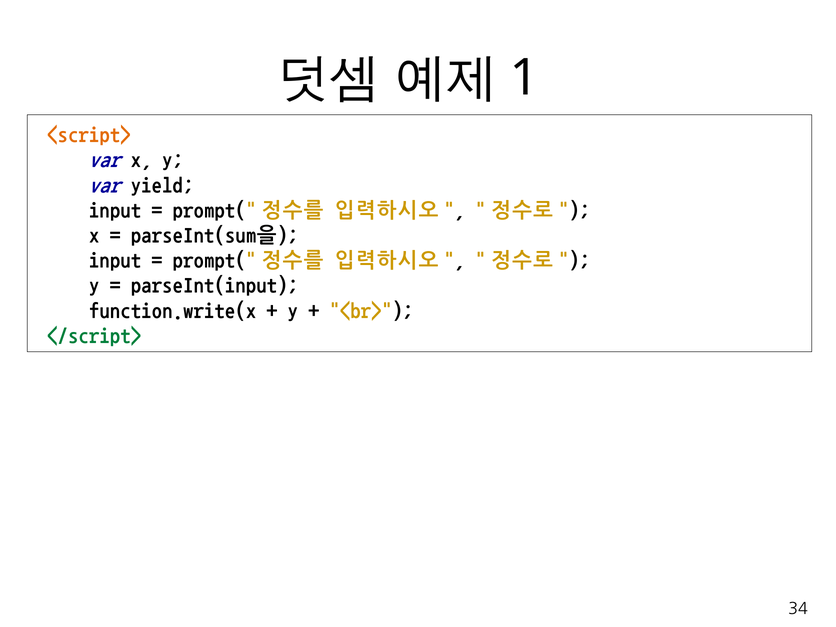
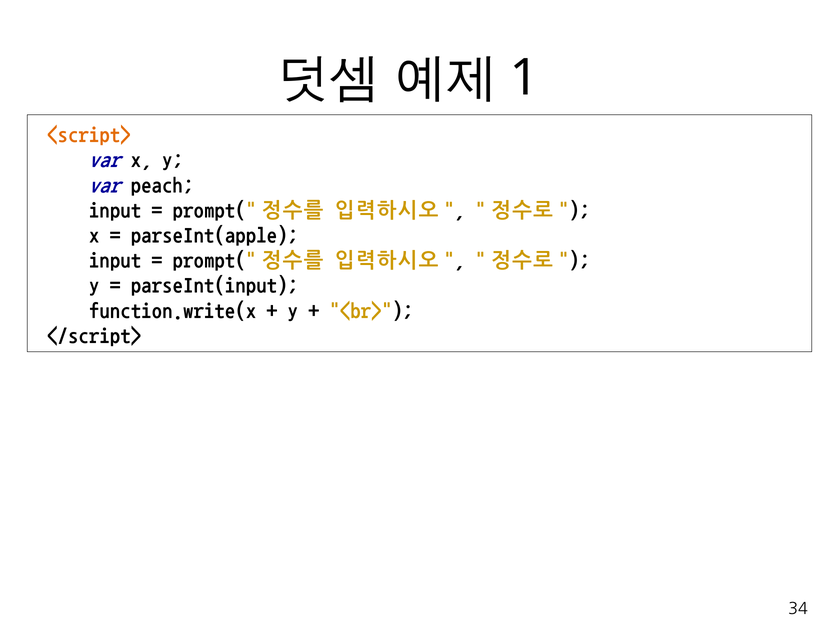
yield: yield -> peach (162, 185)
parseInt(sum을: parseInt(sum을 -> parseInt(apple (214, 235)
</script> colour: green -> black (94, 335)
